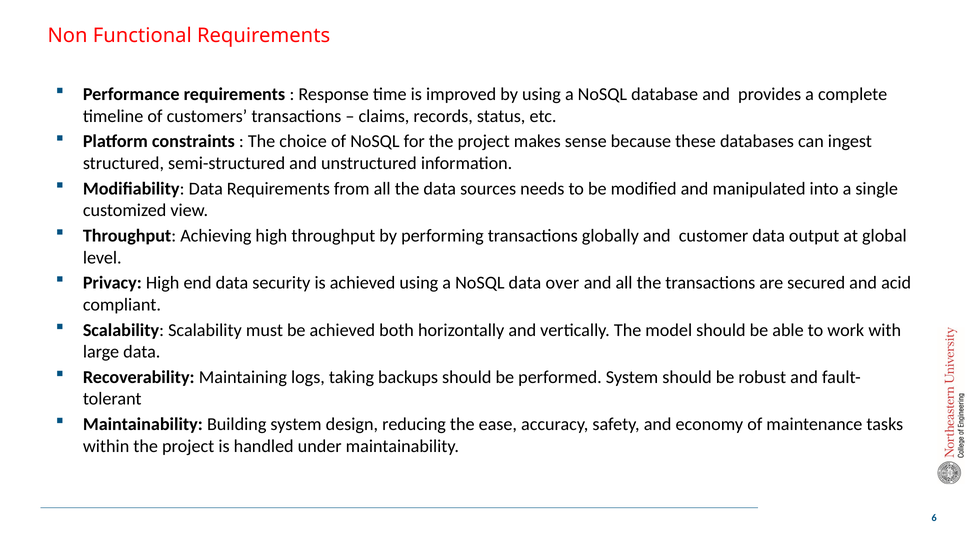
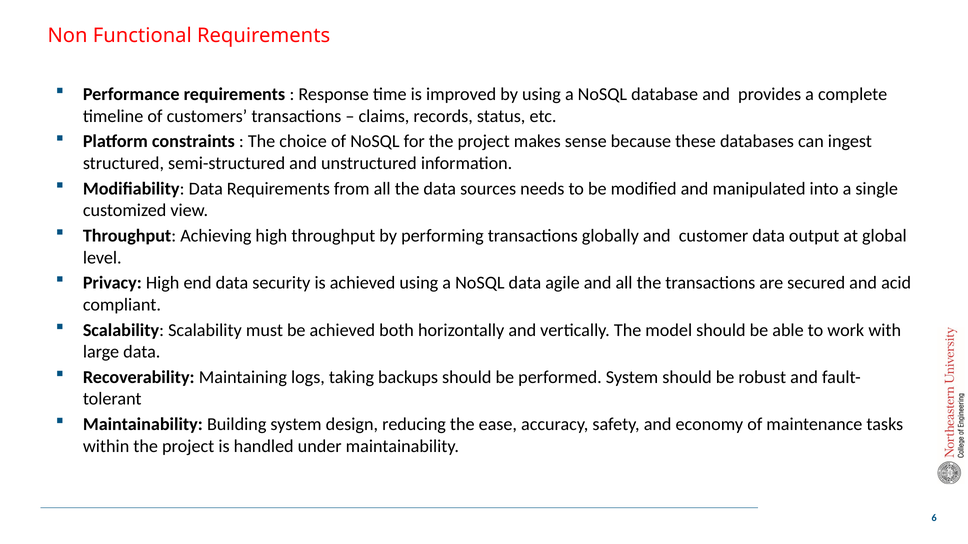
over: over -> agile (563, 283)
